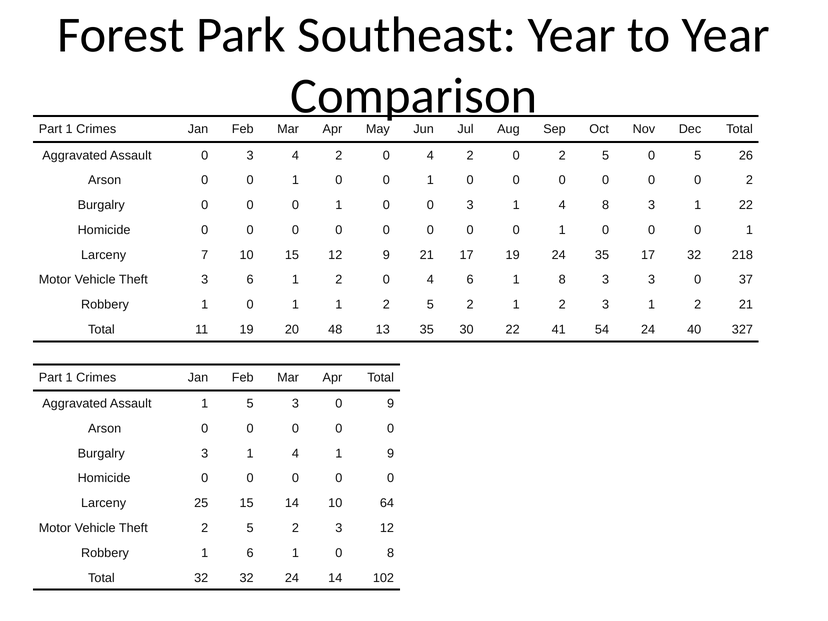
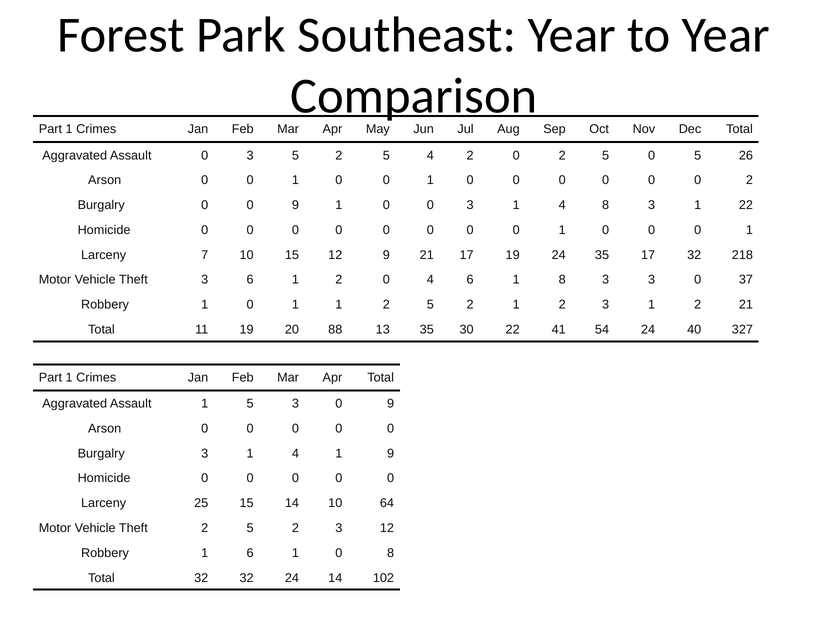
3 4: 4 -> 5 (295, 155)
0: 0 -> 5 (386, 155)
Burgalry 0 0 0: 0 -> 9 (295, 205)
48: 48 -> 88 (335, 330)
